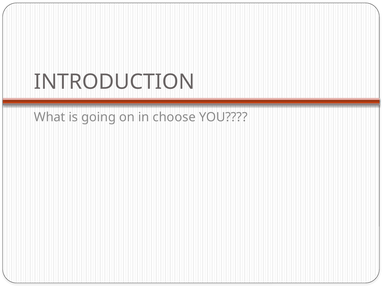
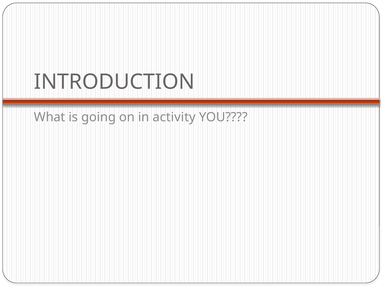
choose: choose -> activity (174, 117)
